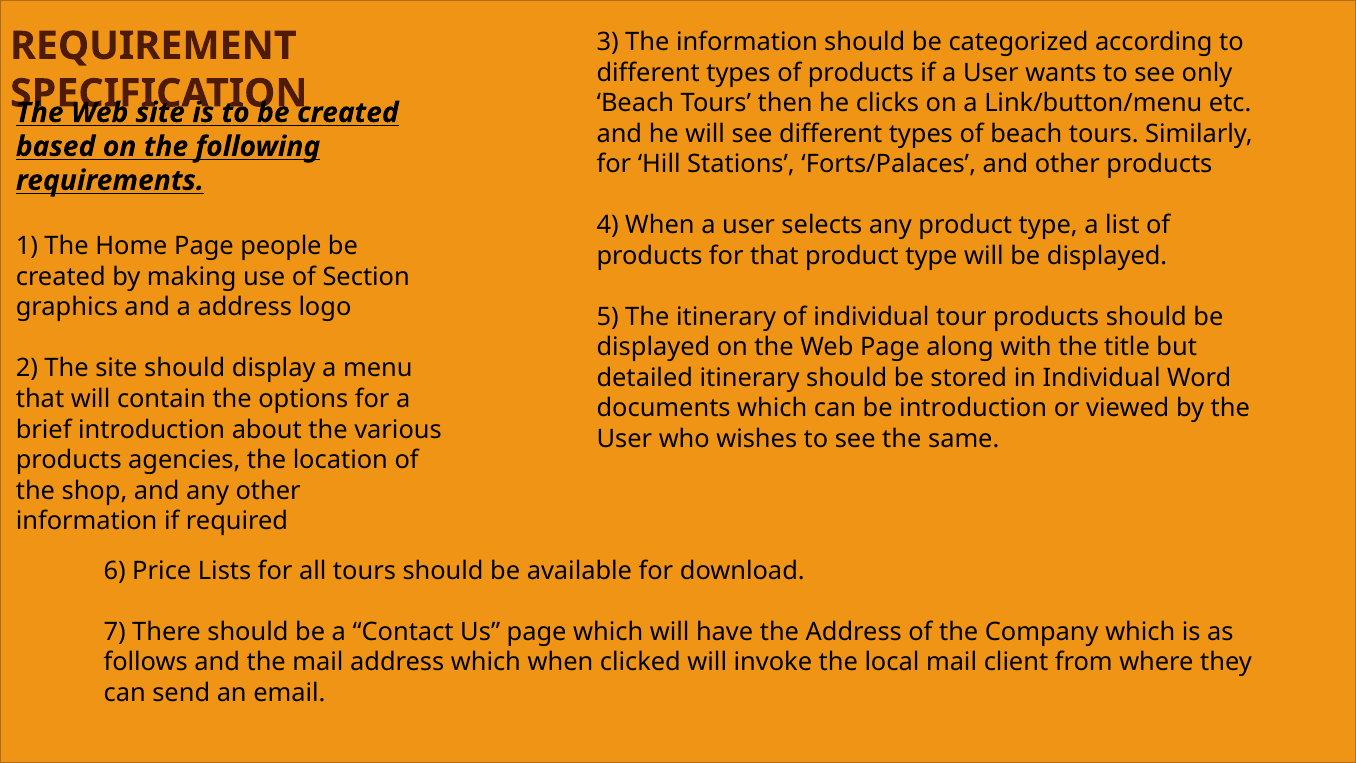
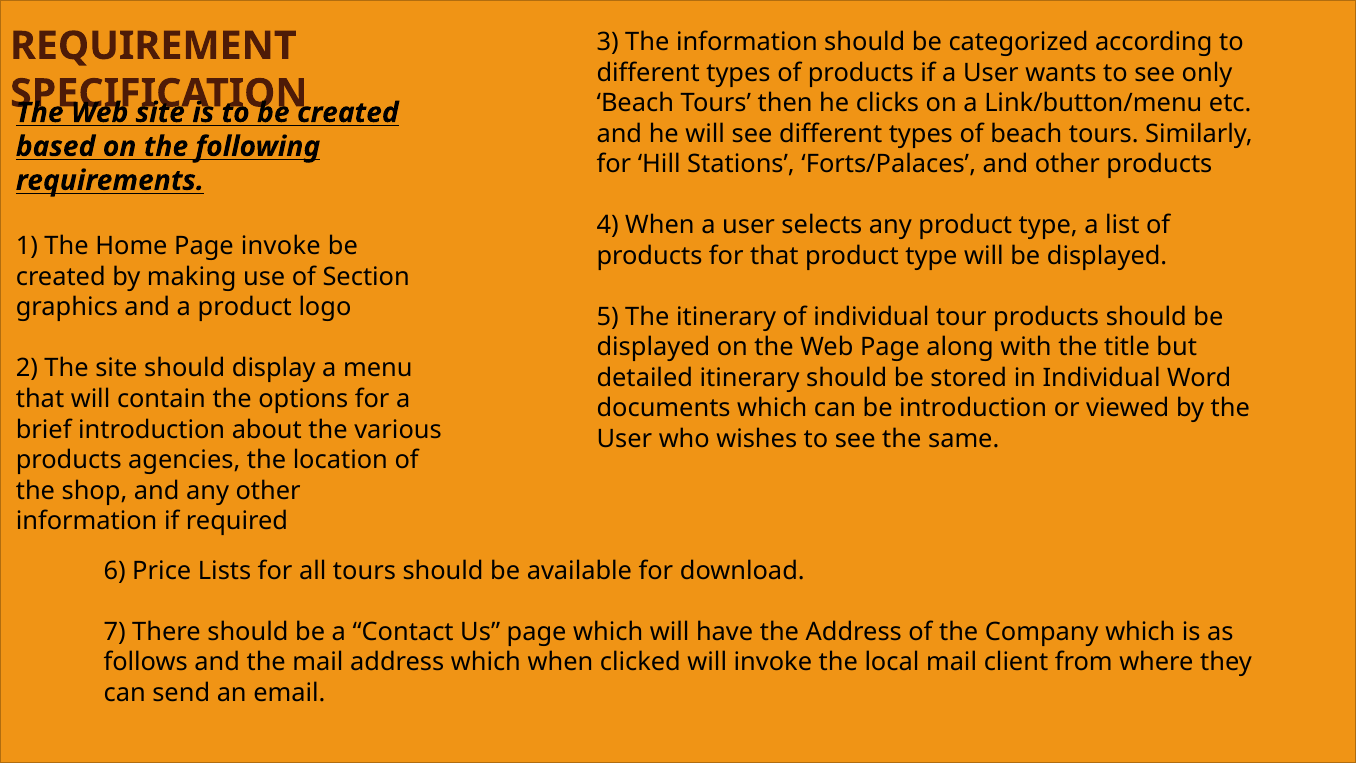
Page people: people -> invoke (281, 246)
a address: address -> product (245, 307)
